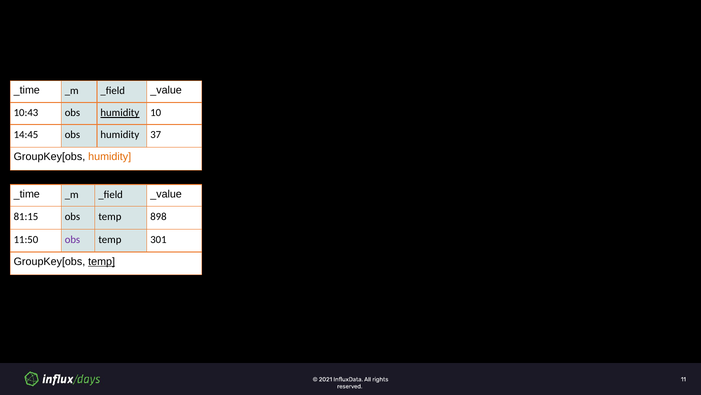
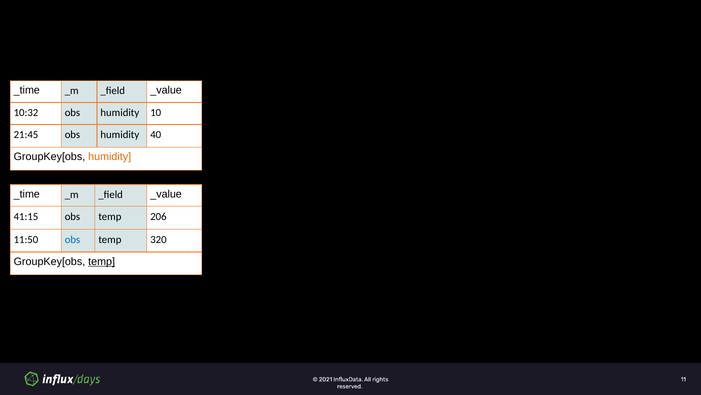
10:43: 10:43 -> 10:32 (26, 113)
humidity underline: present -> none (120, 113)
14:45: 14:45 -> 21:45 (26, 135)
37: 37 -> 40 (156, 135)
81:15: 81:15 -> 41:15 (26, 216)
898: 898 -> 206 (158, 216)
obs colour: purple -> blue (72, 239)
301: 301 -> 320 (158, 239)
